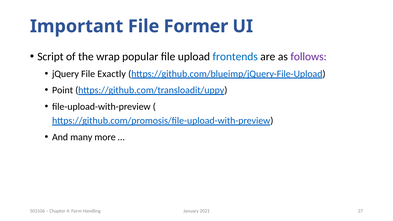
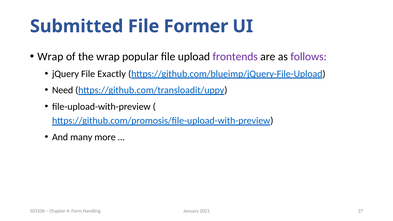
Important: Important -> Submitted (77, 26)
Script: Script -> Wrap (50, 57)
frontends colour: blue -> purple (235, 57)
Point: Point -> Need (63, 90)
